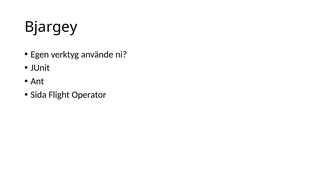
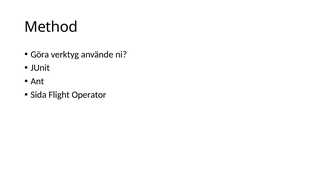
Bjargey: Bjargey -> Method (51, 27)
Egen: Egen -> Göra (40, 54)
